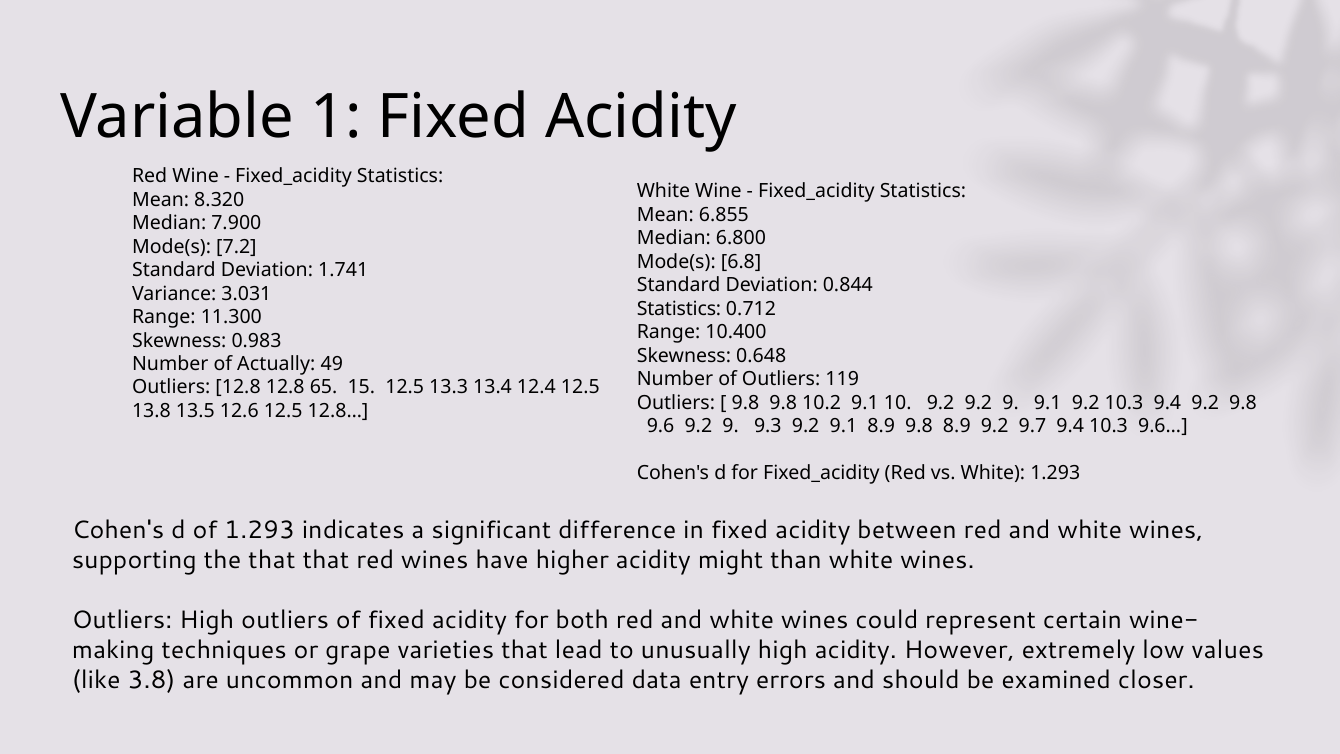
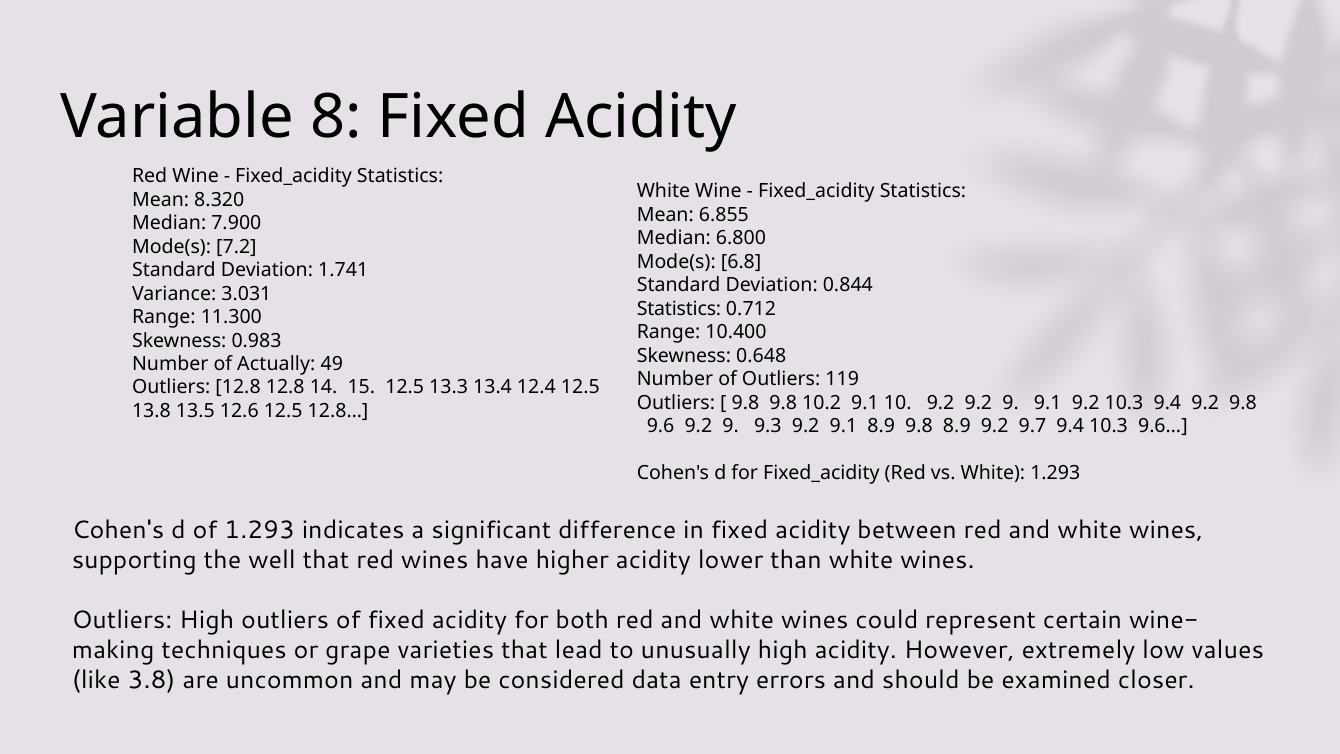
1: 1 -> 8 (336, 117)
65: 65 -> 14 (324, 387)
the that: that -> well (272, 560)
might: might -> lower (731, 560)
